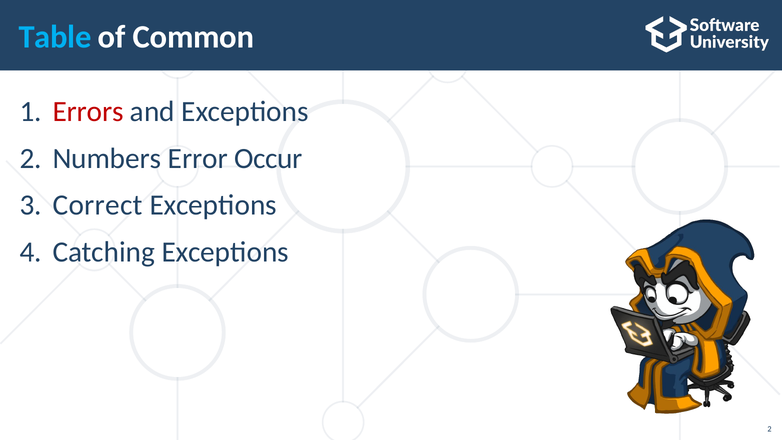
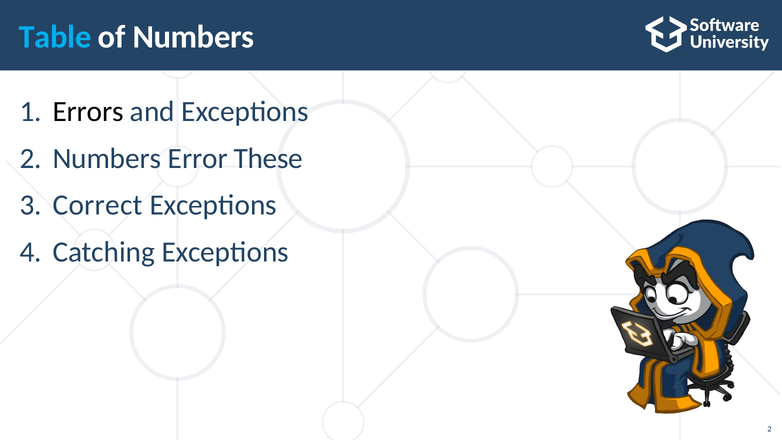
of Common: Common -> Numbers (193, 37)
Errors colour: red -> black (88, 112)
Occur: Occur -> These (268, 158)
